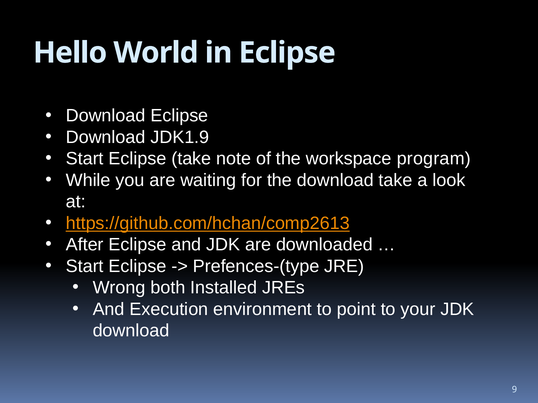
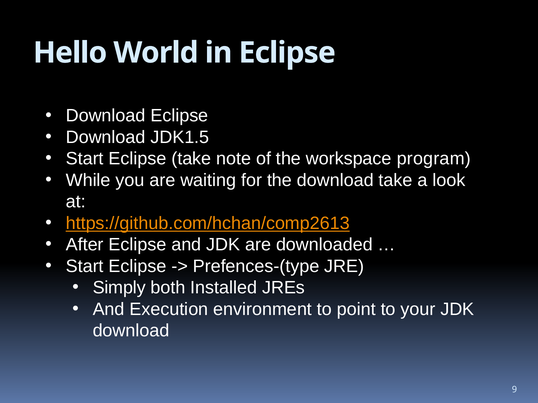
JDK1.9: JDK1.9 -> JDK1.5 (180, 137)
Wrong: Wrong -> Simply (119, 288)
